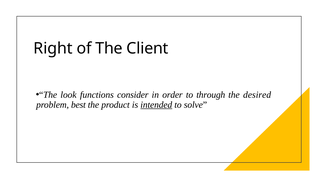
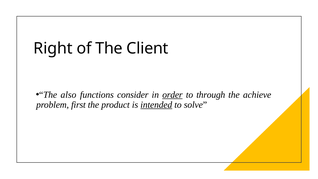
look: look -> also (68, 95)
order underline: none -> present (172, 95)
desired: desired -> achieve (257, 95)
best: best -> first (78, 105)
